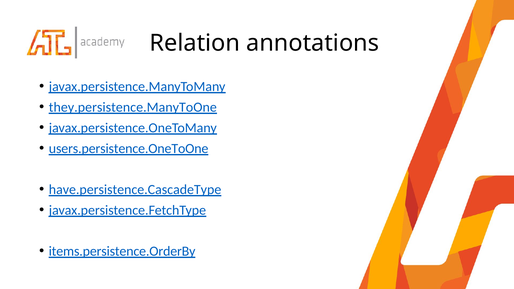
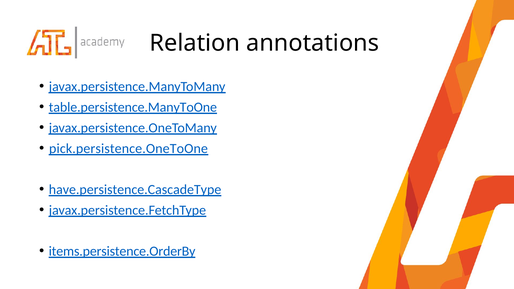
they.persistence.ManyToOne: they.persistence.ManyToOne -> table.persistence.ManyToOne (133, 107)
users.persistence.OneToOne: users.persistence.OneToOne -> pick.persistence.OneToOne (128, 149)
